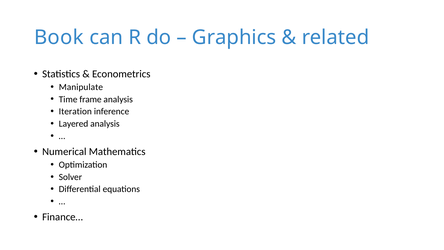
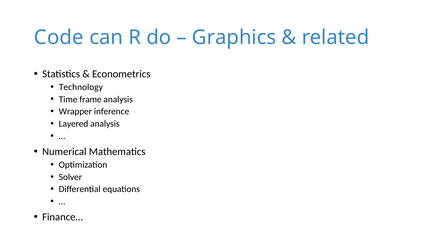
Book: Book -> Code (59, 37)
Manipulate: Manipulate -> Technology (81, 87)
Iteration: Iteration -> Wrapper (75, 111)
